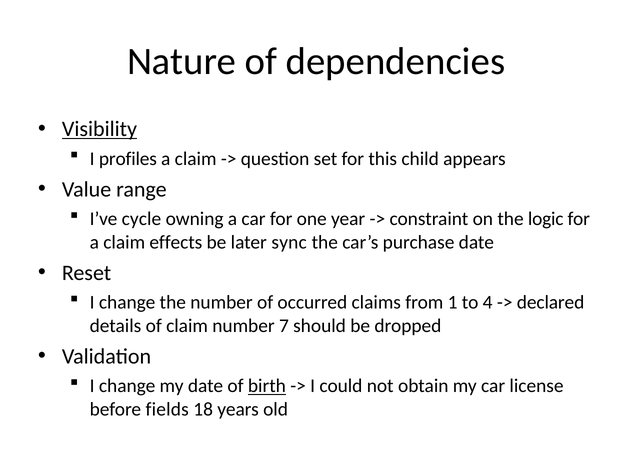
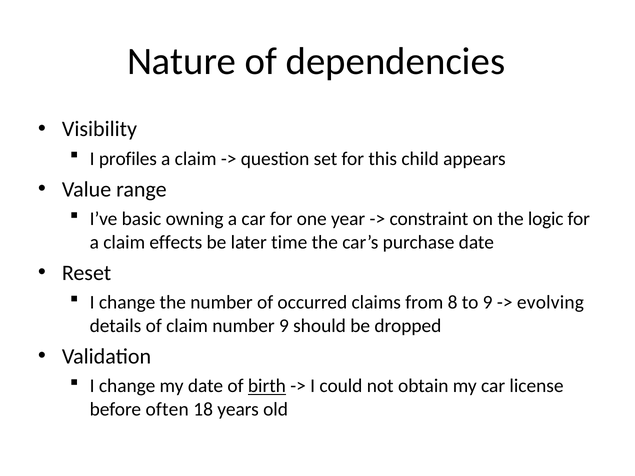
Visibility underline: present -> none (99, 129)
cycle: cycle -> basic (141, 219)
sync: sync -> time (289, 242)
1: 1 -> 8 (453, 303)
to 4: 4 -> 9 (488, 303)
declared: declared -> evolving (550, 303)
number 7: 7 -> 9 (284, 326)
fields: fields -> often (167, 409)
